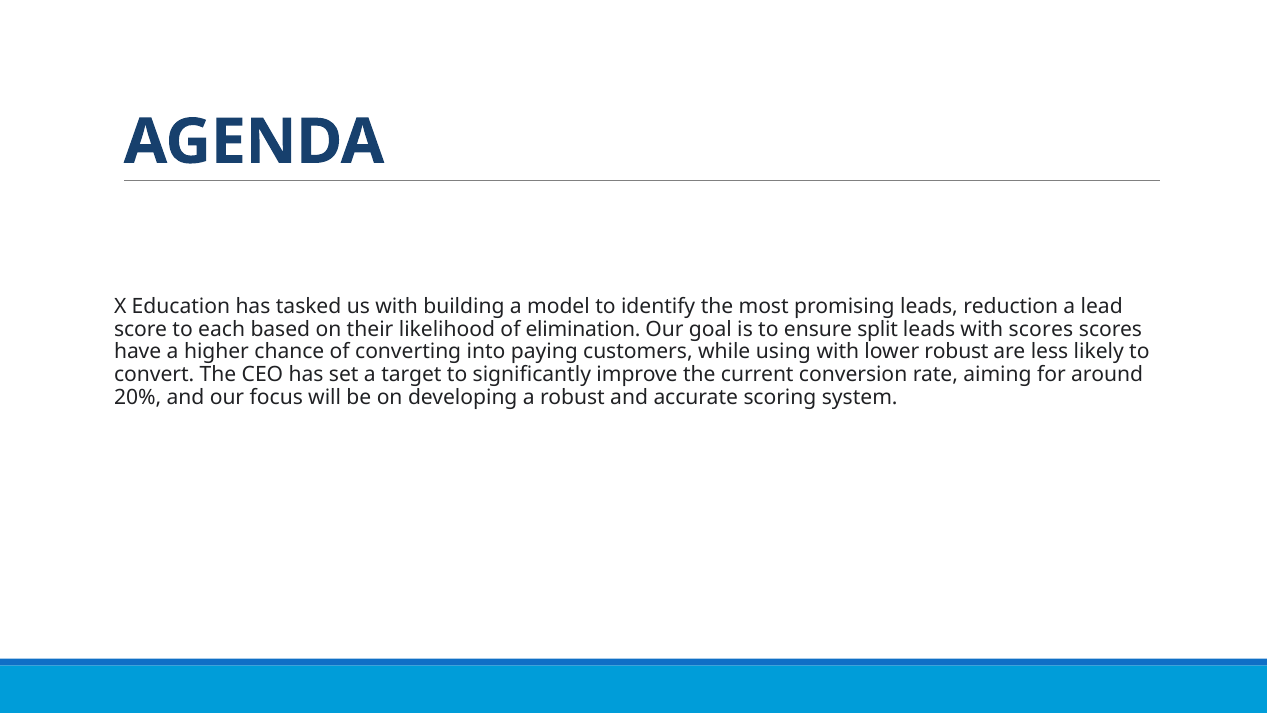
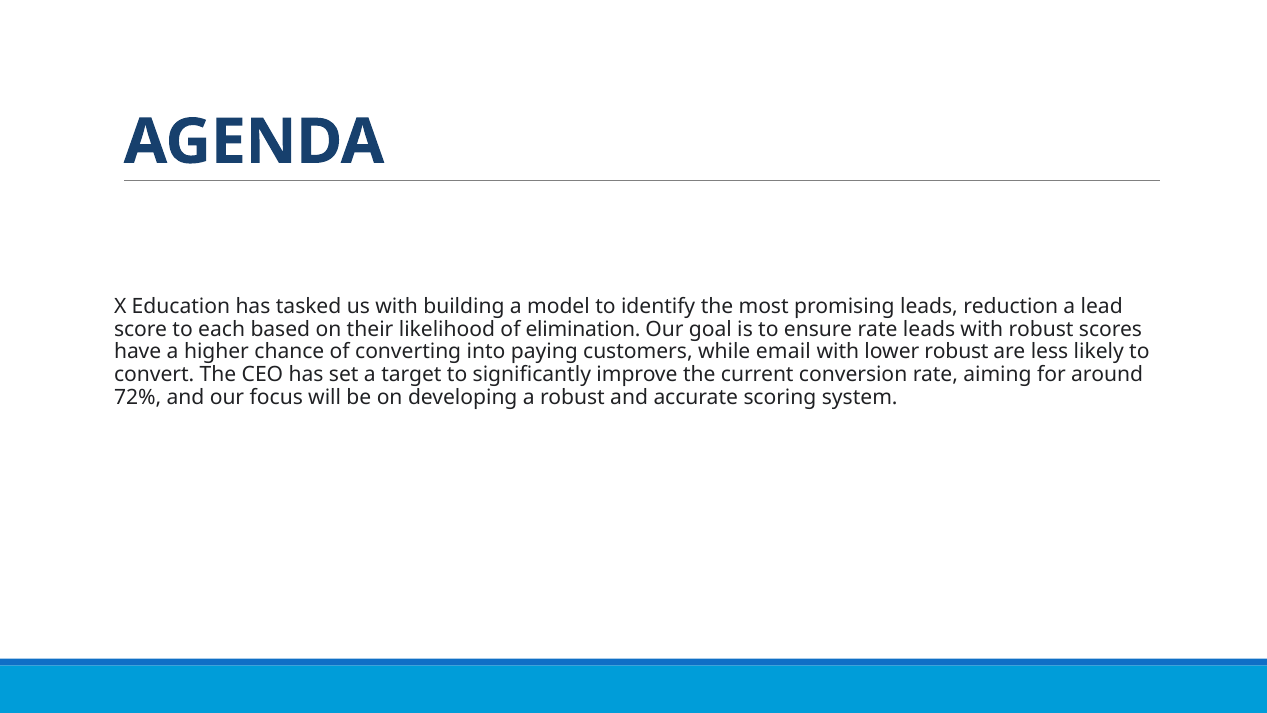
ensure split: split -> rate (878, 329)
with scores: scores -> robust (1041, 329)
using: using -> email (783, 352)
20%: 20% -> 72% (138, 397)
